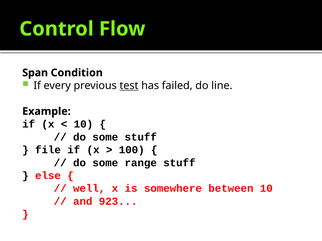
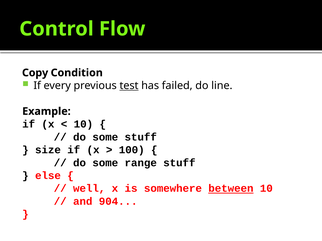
Span: Span -> Copy (35, 73)
file: file -> size (48, 150)
between underline: none -> present (231, 189)
923: 923 -> 904 (118, 202)
